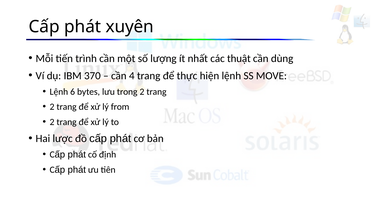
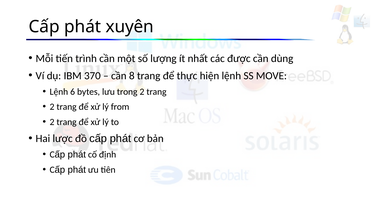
thuật: thuật -> được (239, 58)
4: 4 -> 8 (132, 76)
